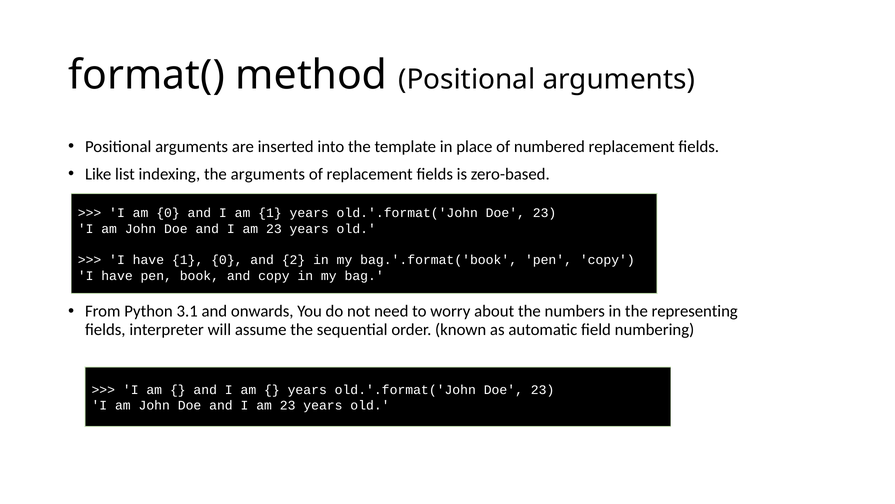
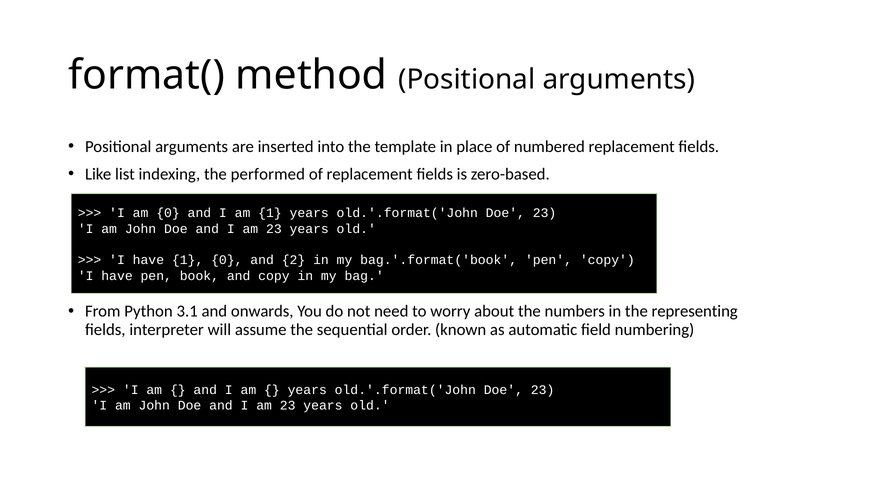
the arguments: arguments -> performed (268, 174)
